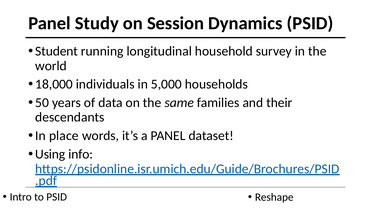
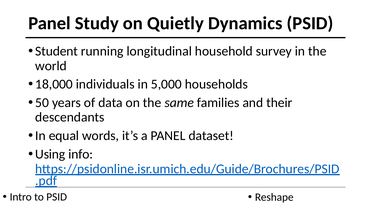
Session: Session -> Quietly (175, 23)
place: place -> equal (64, 136)
